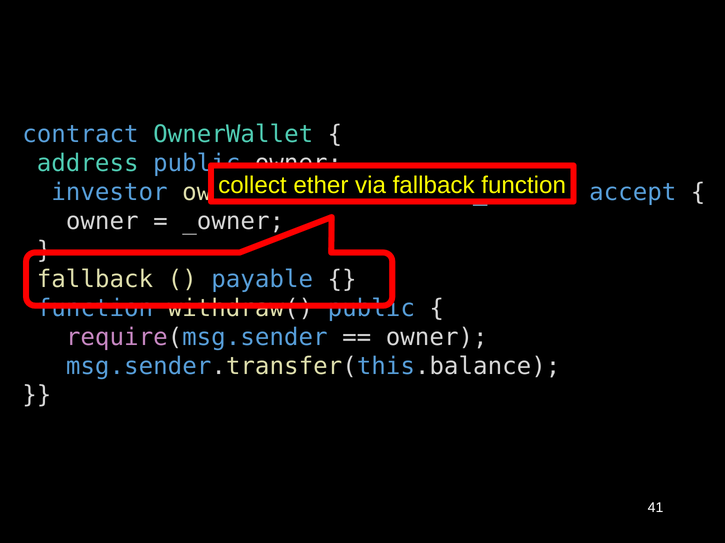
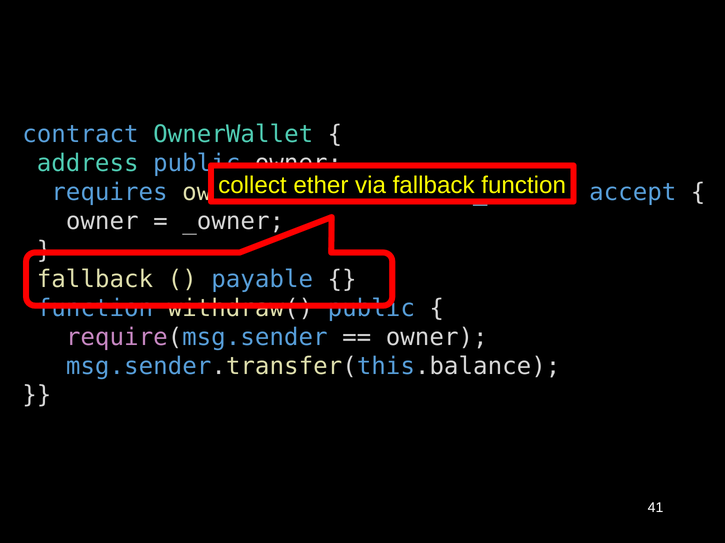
investor: investor -> requires (109, 193)
